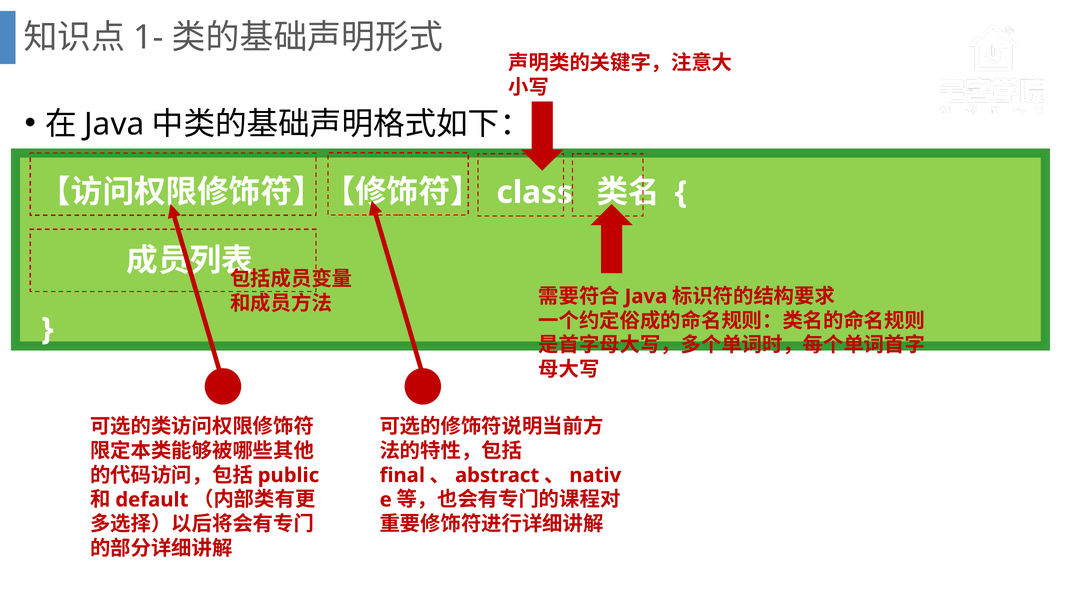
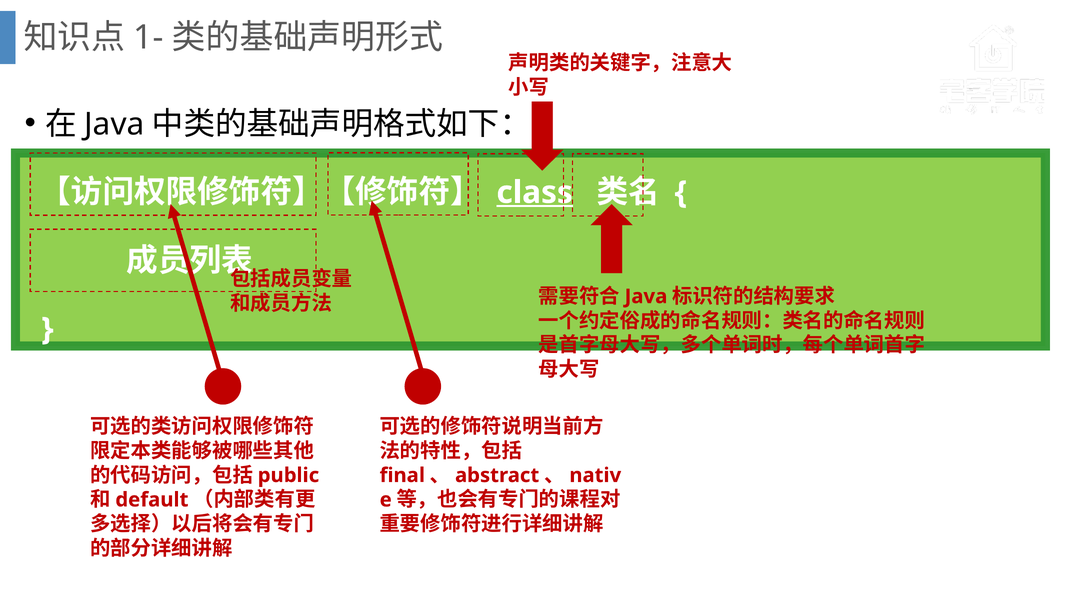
class underline: none -> present (535, 193)
